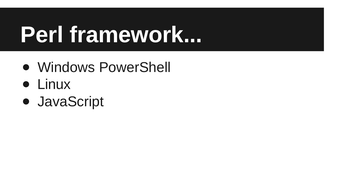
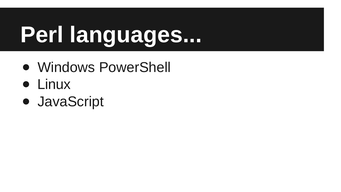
framework: framework -> languages (136, 35)
